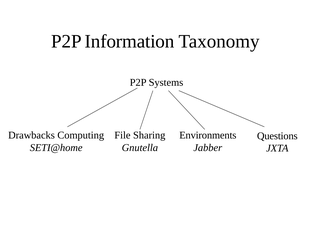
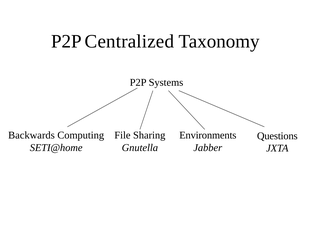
Information: Information -> Centralized (129, 41)
Drawbacks: Drawbacks -> Backwards (31, 135)
